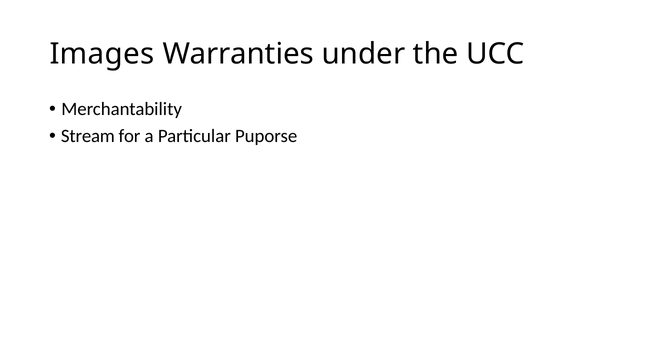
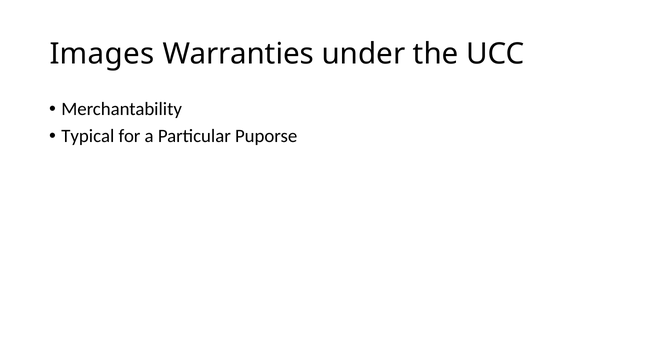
Stream: Stream -> Typical (88, 136)
